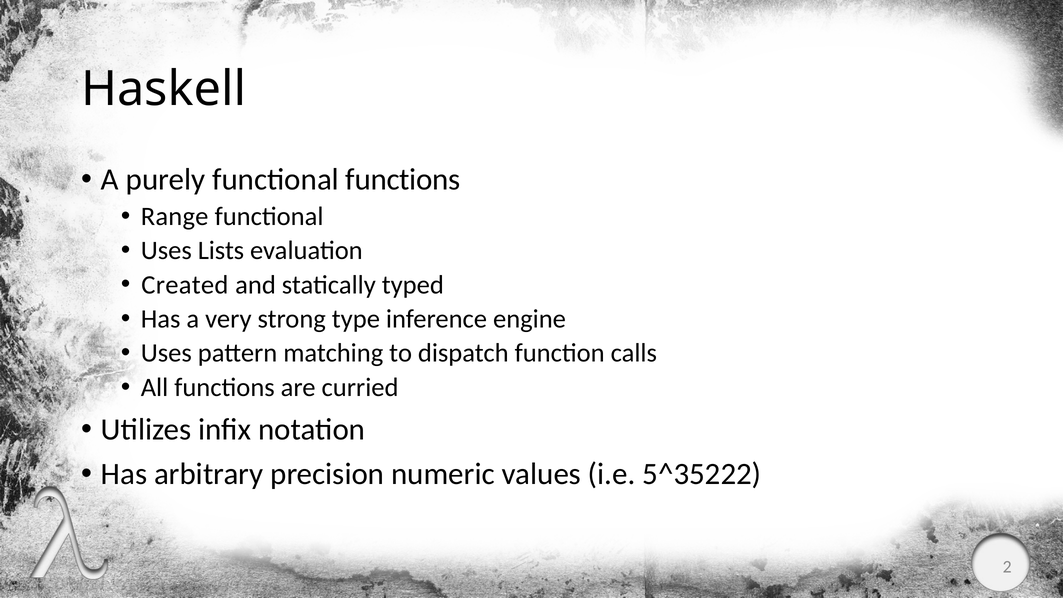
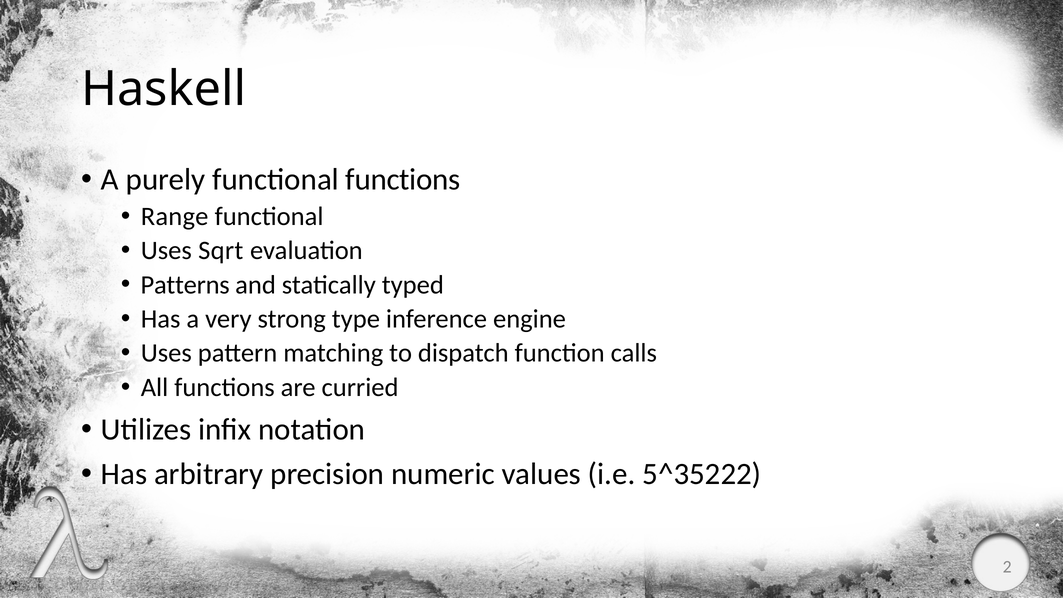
Lists: Lists -> Sqrt (221, 251)
Created: Created -> Patterns (185, 285)
